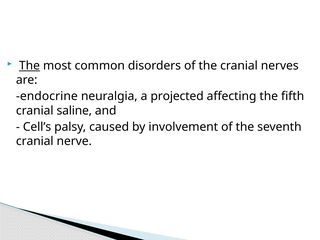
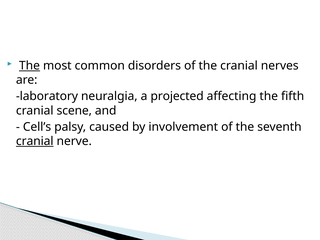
endocrine: endocrine -> laboratory (47, 96)
saline: saline -> scene (74, 111)
cranial underline: none -> present (35, 141)
